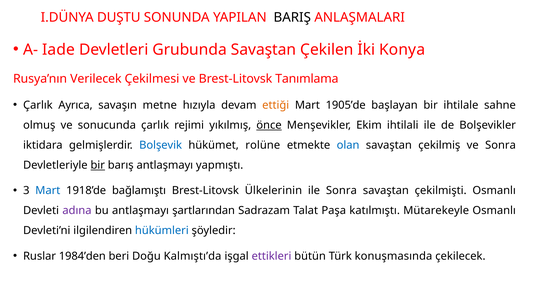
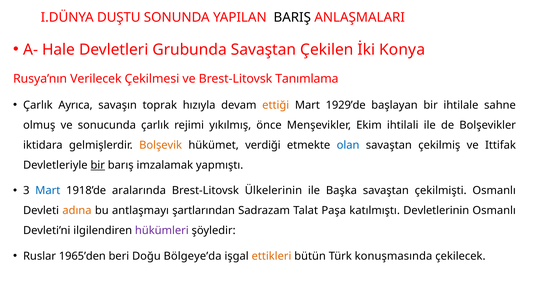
Iade: Iade -> Hale (59, 50)
metne: metne -> toprak (160, 105)
1905’de: 1905’de -> 1929’de (346, 105)
önce underline: present -> none (269, 125)
Bolşevik colour: blue -> orange (161, 145)
rolüne: rolüne -> verdiği (263, 145)
ve Sonra: Sonra -> Ittifak (501, 145)
barış antlaşmayı: antlaşmayı -> imzalamak (165, 165)
bağlamıştı: bağlamıştı -> aralarında (139, 191)
ile Sonra: Sonra -> Başka (341, 191)
adına colour: purple -> orange (77, 211)
Mütarekeyle: Mütarekeyle -> Devletlerinin (436, 211)
hükümleri colour: blue -> purple (162, 231)
1984’den: 1984’den -> 1965’den (82, 257)
Kalmıştı’da: Kalmıştı’da -> Bölgeye’da (193, 257)
ettikleri colour: purple -> orange (271, 257)
